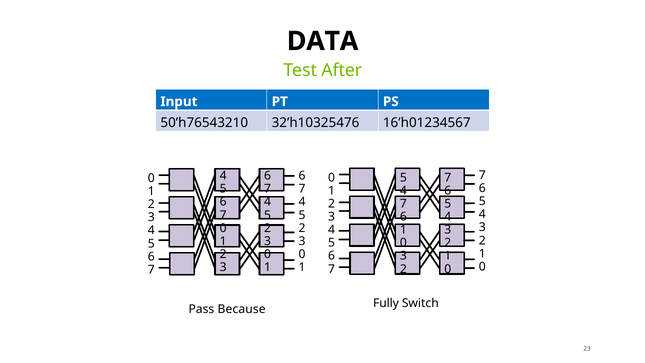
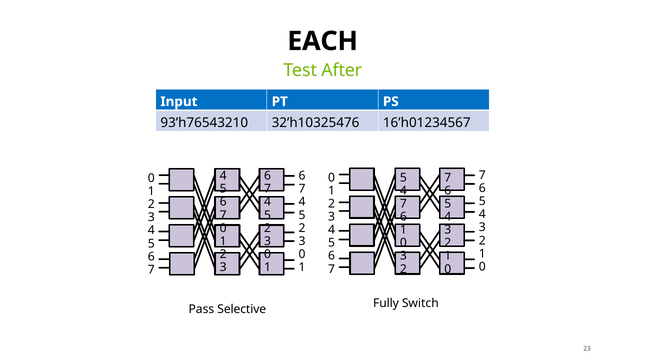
DATA: DATA -> EACH (323, 41)
50’h76543210: 50’h76543210 -> 93’h76543210 (204, 123)
Because: Because -> Selective (242, 309)
